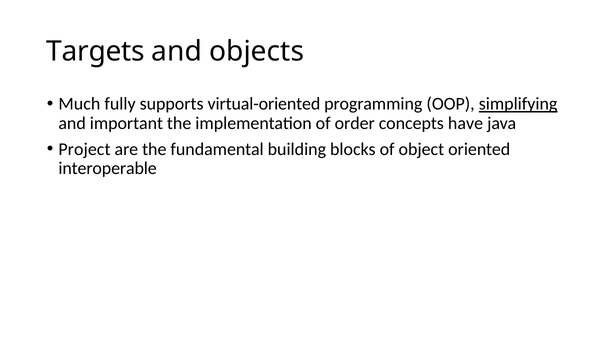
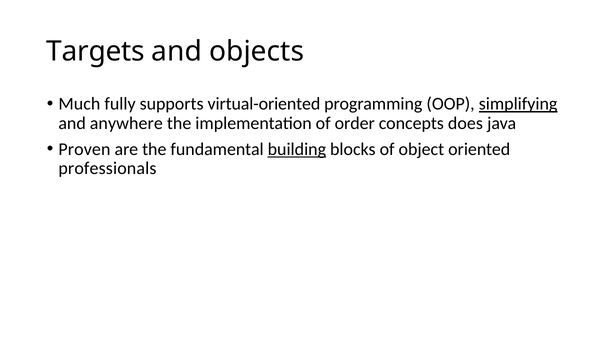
important: important -> anywhere (126, 123)
have: have -> does (465, 123)
Project: Project -> Proven (84, 149)
building underline: none -> present (297, 149)
interoperable: interoperable -> professionals (107, 169)
